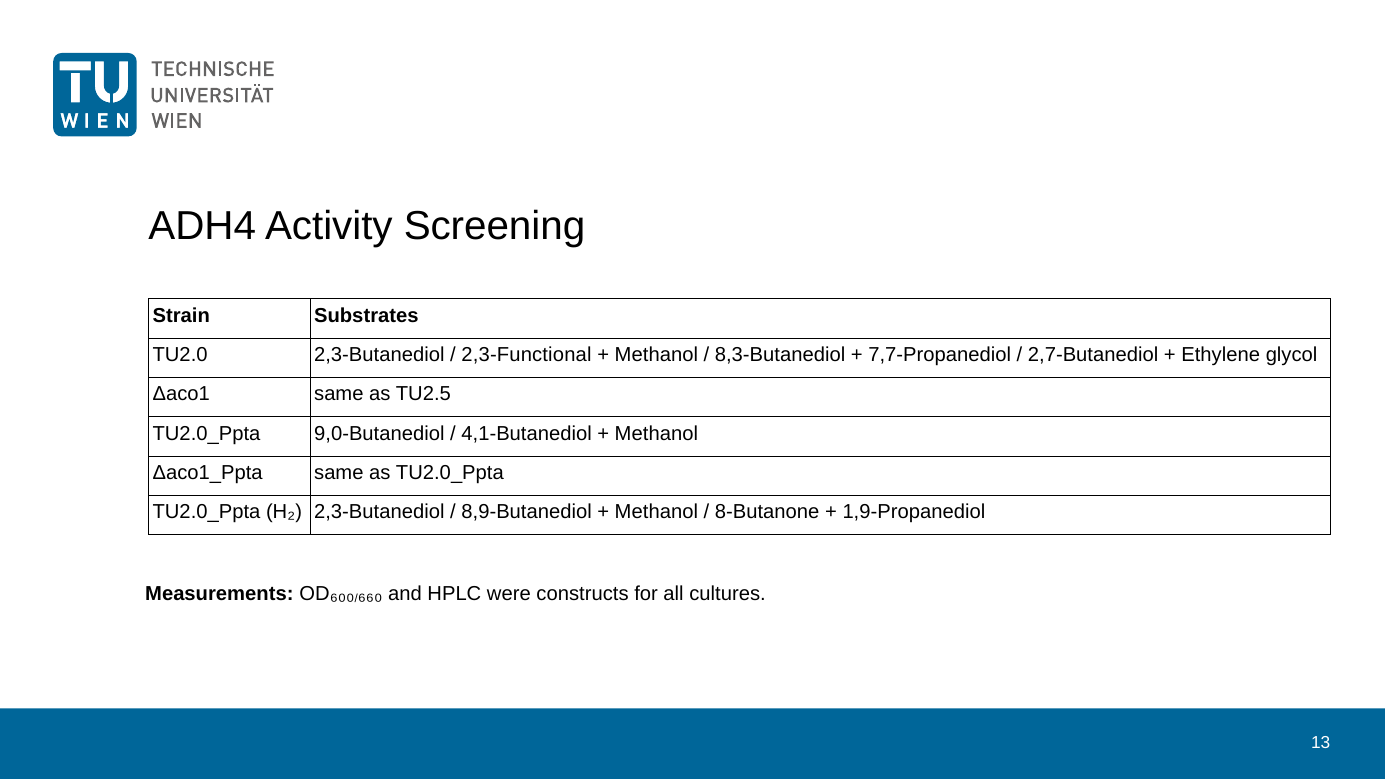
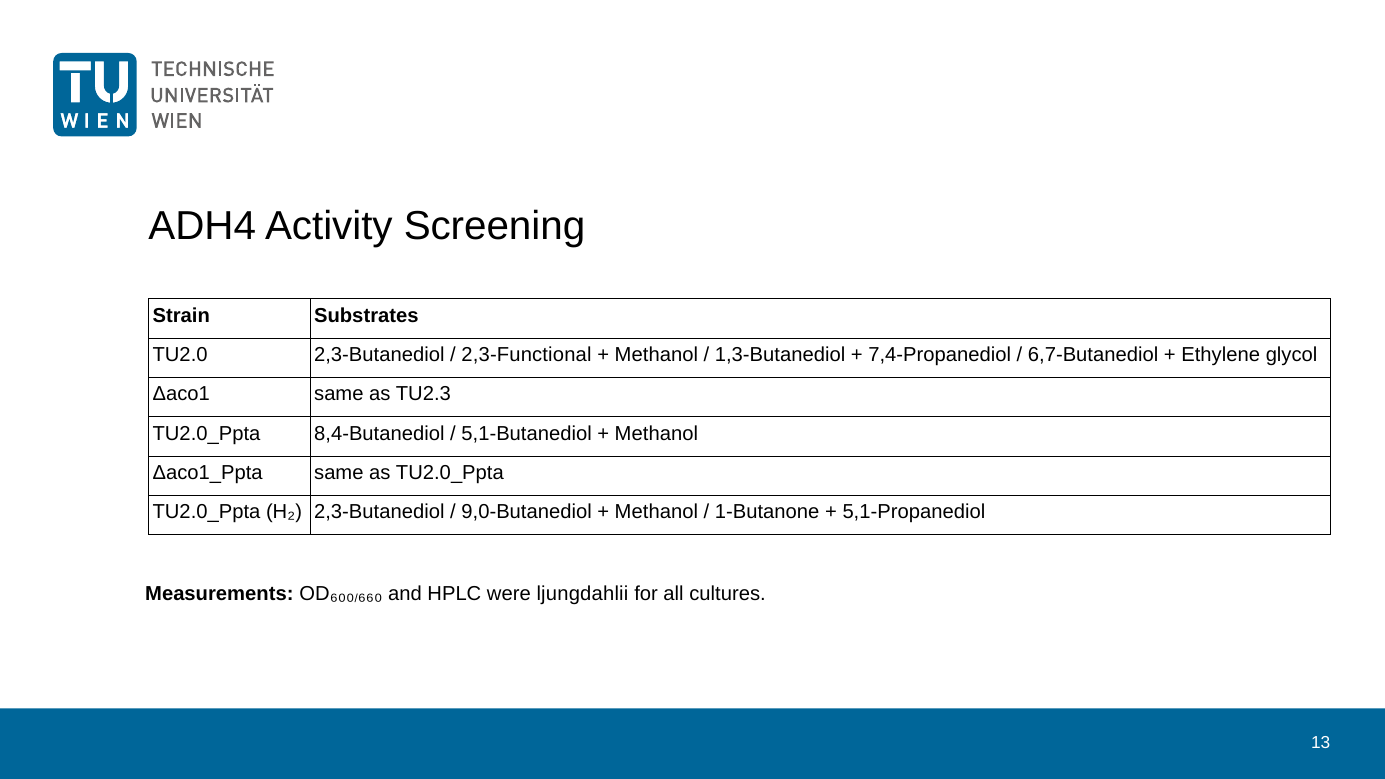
8,3-Butanediol: 8,3-Butanediol -> 1,3-Butanediol (780, 355)
7,7-Propanediol: 7,7-Propanediol -> 7,4-Propanediol (940, 355)
2,7-Butanediol: 2,7-Butanediol -> 6,7-Butanediol (1093, 355)
TU2.5: TU2.5 -> TU2.3 (423, 394)
9,0-Butanediol: 9,0-Butanediol -> 8,4-Butanediol (379, 434)
4,1-Butanediol: 4,1-Butanediol -> 5,1-Butanediol (527, 434)
8,9-Butanediol: 8,9-Butanediol -> 9,0-Butanediol (527, 512)
8-Butanone: 8-Butanone -> 1-Butanone (767, 512)
1,9-Propanediol: 1,9-Propanediol -> 5,1-Propanediol (914, 512)
constructs: constructs -> ljungdahlii (582, 594)
